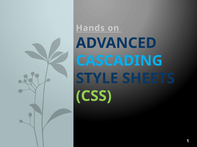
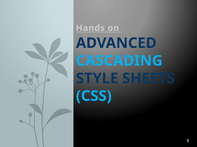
CSS colour: light green -> light blue (94, 96)
